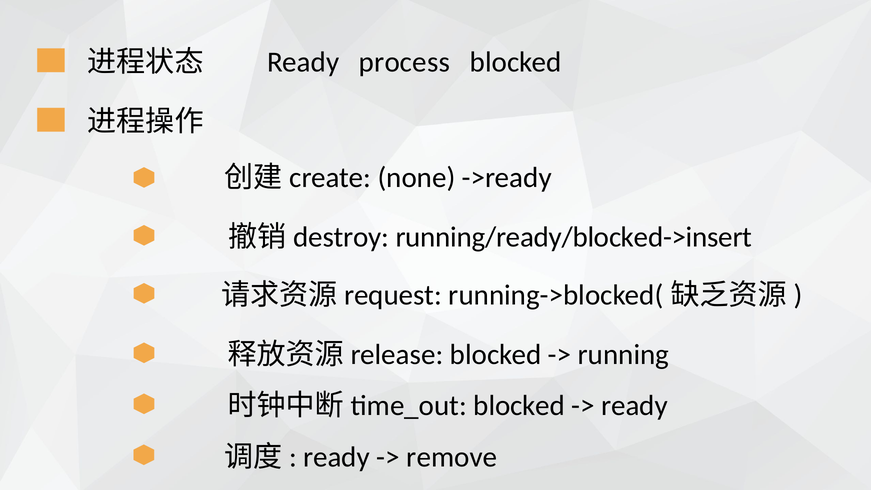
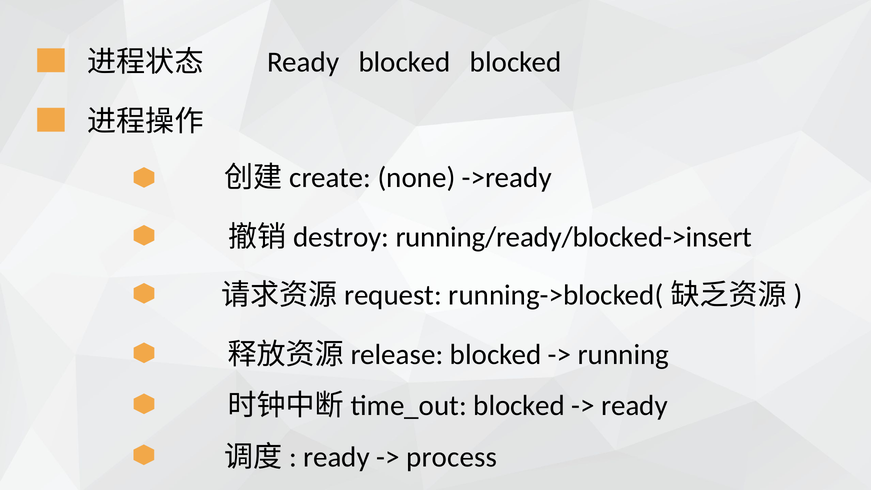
Ready process: process -> blocked (405, 62)
remove: remove -> process (452, 457)
